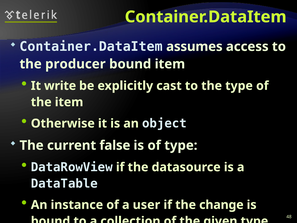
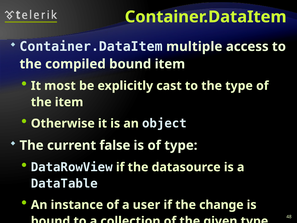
assumes: assumes -> multiple (194, 47)
producer: producer -> compiled (75, 64)
write: write -> most (60, 86)
